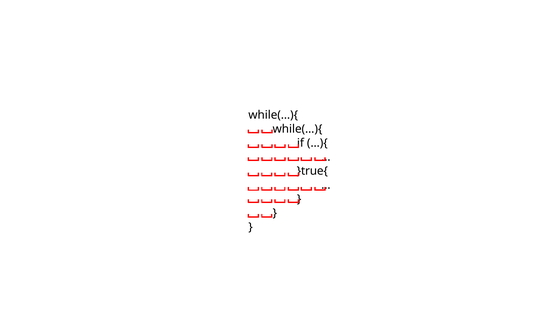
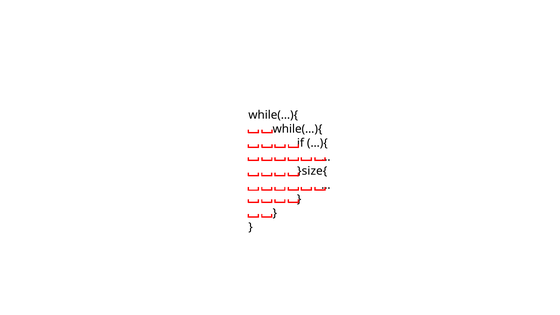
}true{: }true{ -> }size{ (312, 171)
